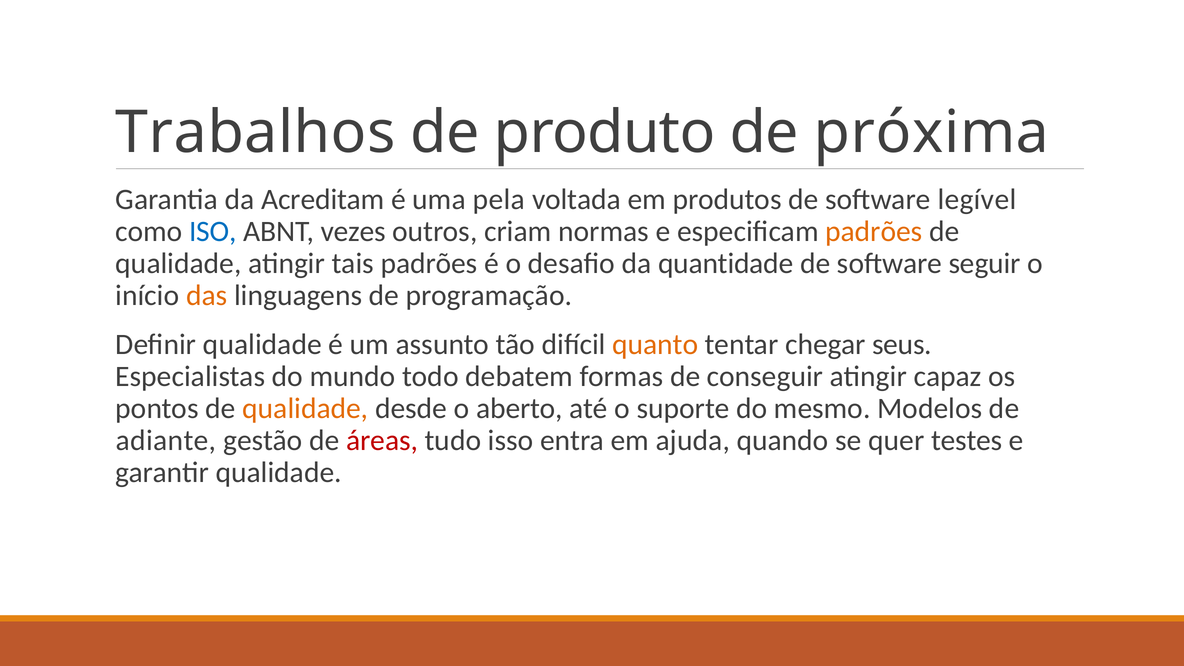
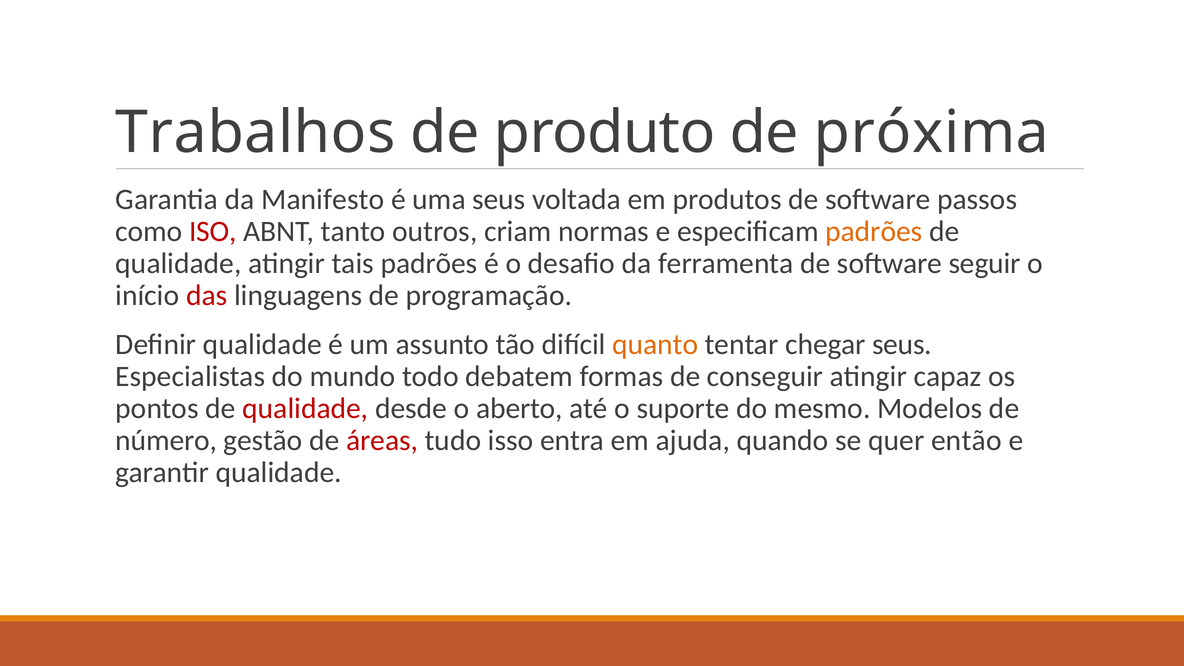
Acreditam: Acreditam -> Manifesto (323, 200)
uma pela: pela -> seus (499, 200)
legível: legível -> passos (977, 200)
ISO colour: blue -> red (213, 231)
vezes: vezes -> tanto (353, 231)
quantidade: quantidade -> ferramenta (726, 263)
das colour: orange -> red (207, 295)
qualidade colour: orange -> red (305, 408)
adiante: adiante -> número (166, 440)
testes: testes -> então (966, 440)
